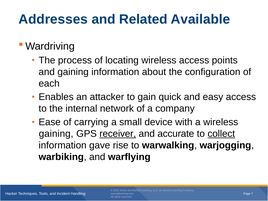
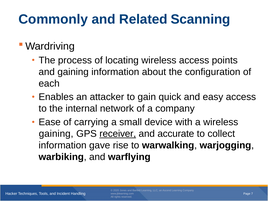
Addresses: Addresses -> Commonly (53, 19)
Available: Available -> Scanning (201, 19)
collect underline: present -> none (221, 134)
